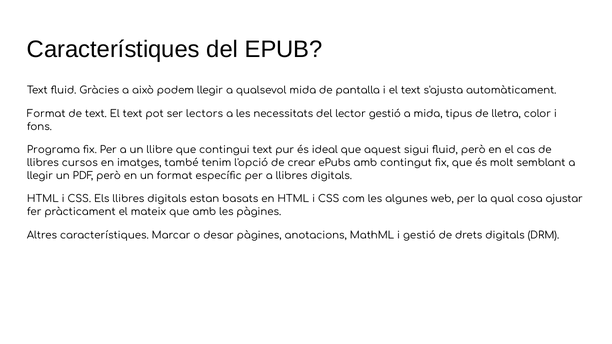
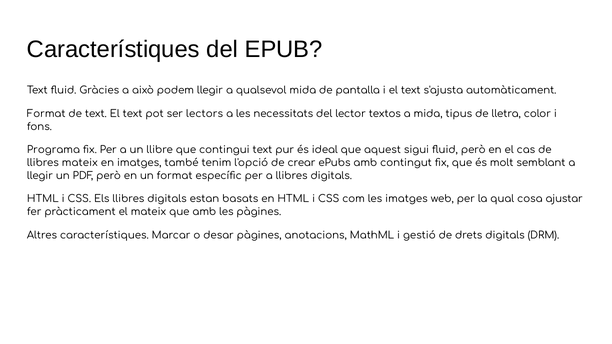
lector gestió: gestió -> textos (385, 114)
llibres cursos: cursos -> mateix (80, 163)
les algunes: algunes -> imatges (406, 199)
